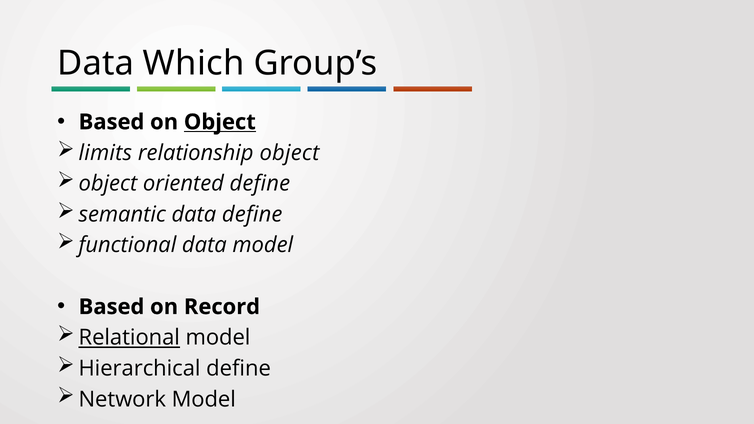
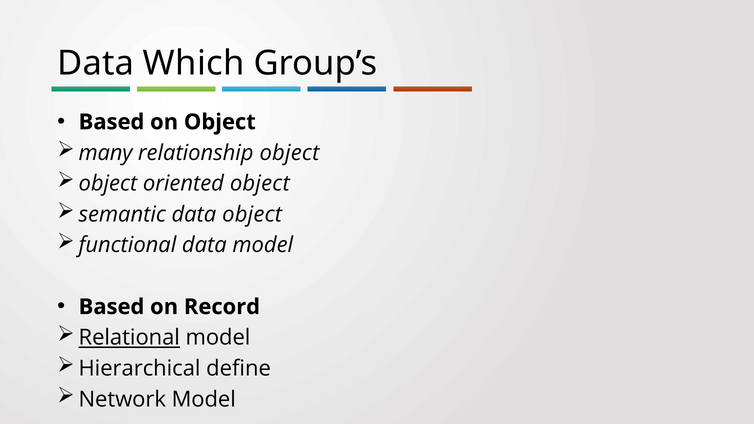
Object underline: present -> none (220, 122)
limits: limits -> many (105, 153)
oriented define: define -> object (260, 184)
data define: define -> object (252, 214)
